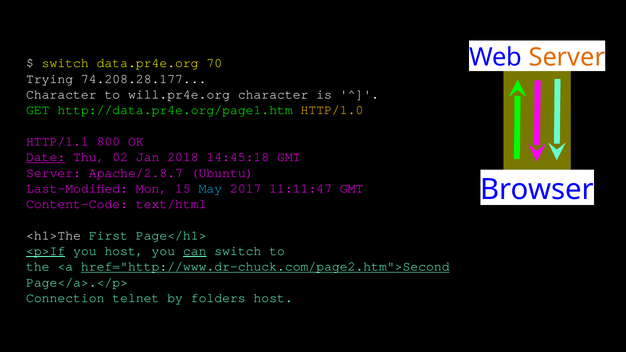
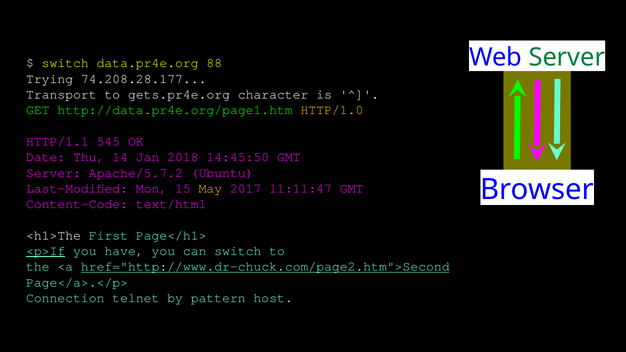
Server colour: orange -> green (567, 58)
70: 70 -> 88 (214, 63)
Character: Character -> Transport (61, 94)
will.pr4e.org: will.pr4e.org -> gets.pr4e.org (179, 94)
800: 800 -> 545 (108, 141)
Date underline: present -> none (46, 157)
02: 02 -> 14 (120, 157)
14:45:18: 14:45:18 -> 14:45:50 (238, 157)
Apache/2.8.7: Apache/2.8.7 -> Apache/5.7.2 (136, 173)
May colour: light blue -> yellow (210, 188)
you host: host -> have (124, 251)
can underline: present -> none (195, 251)
folders: folders -> pattern (218, 298)
